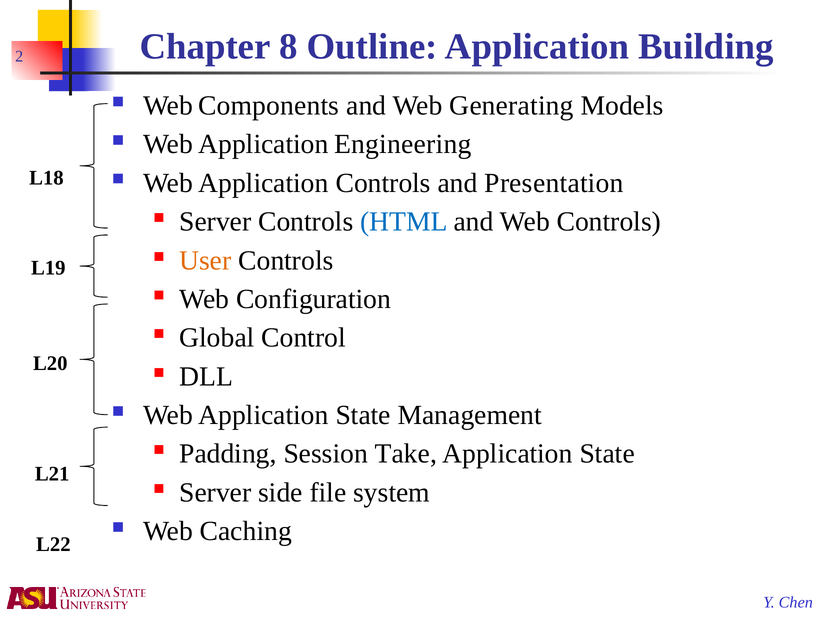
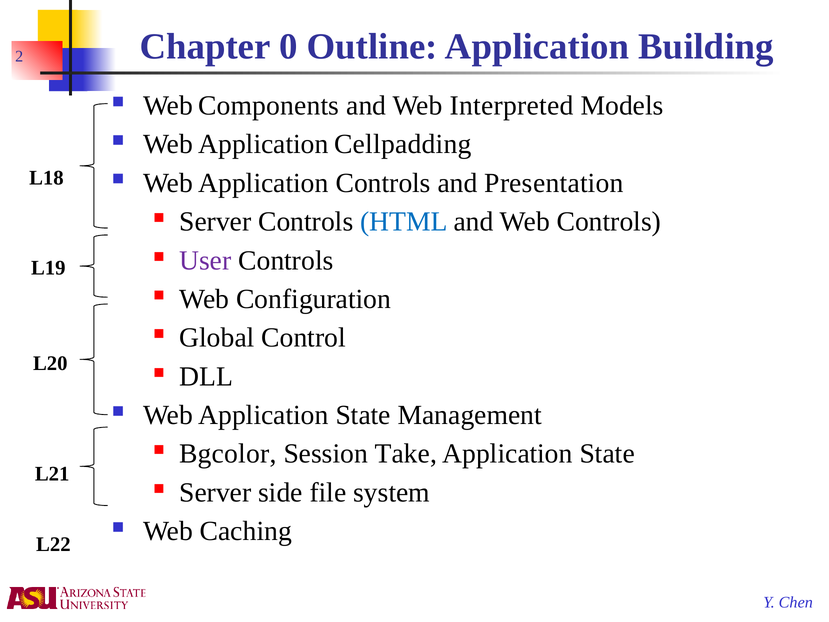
8: 8 -> 0 (288, 47)
Generating: Generating -> Interpreted (511, 106)
Engineering: Engineering -> Cellpadding (403, 144)
User colour: orange -> purple (205, 260)
Padding: Padding -> Bgcolor (228, 454)
